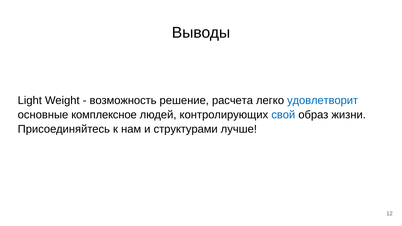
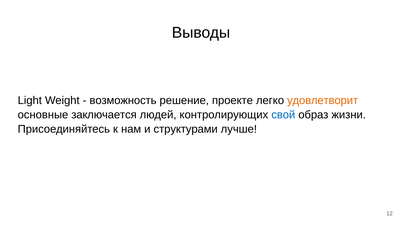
расчета: расчета -> проекте (232, 101)
удовлетворит colour: blue -> orange (323, 101)
комплексное: комплексное -> заключается (104, 115)
